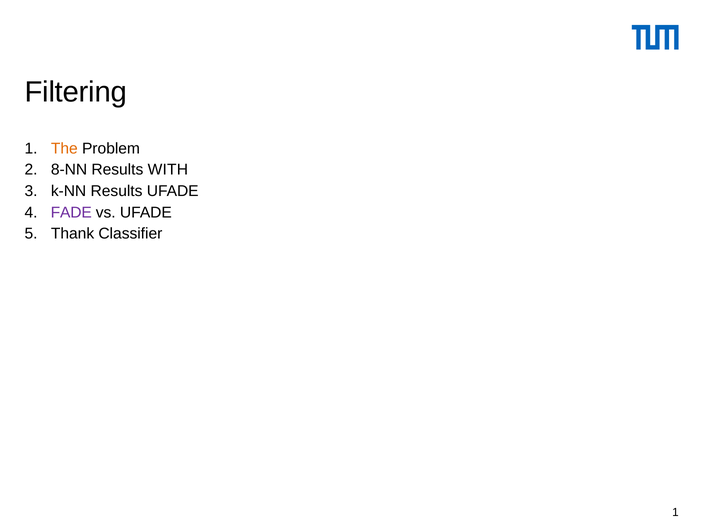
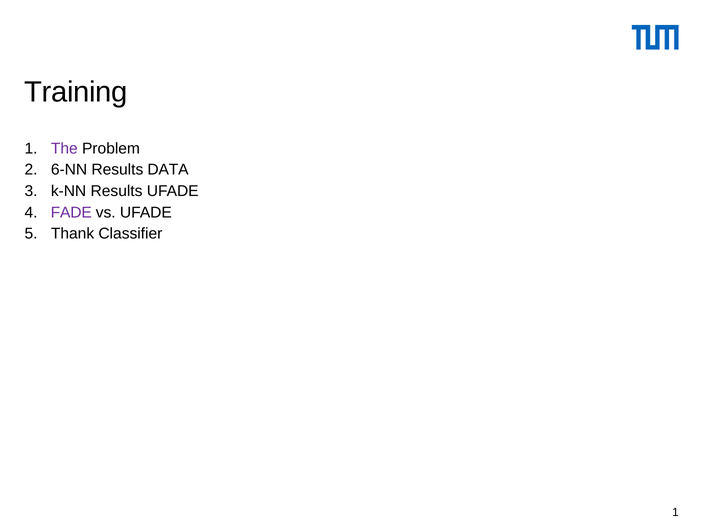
Filtering: Filtering -> Training (76, 92)
The colour: orange -> purple (64, 149)
8-NN: 8-NN -> 6-NN (69, 170)
WITH: WITH -> DATA (168, 170)
